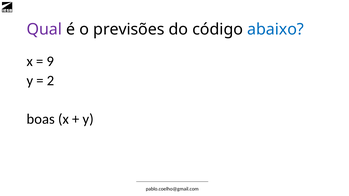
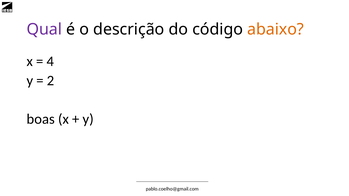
previsões: previsões -> descrição (129, 29)
abaixo colour: blue -> orange (276, 29)
9: 9 -> 4 (50, 61)
